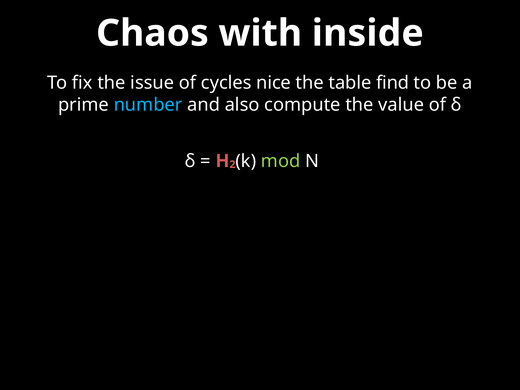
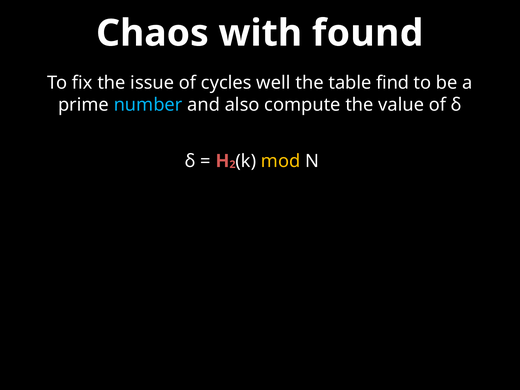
inside: inside -> found (368, 33)
nice: nice -> well (274, 83)
mod colour: light green -> yellow (281, 161)
